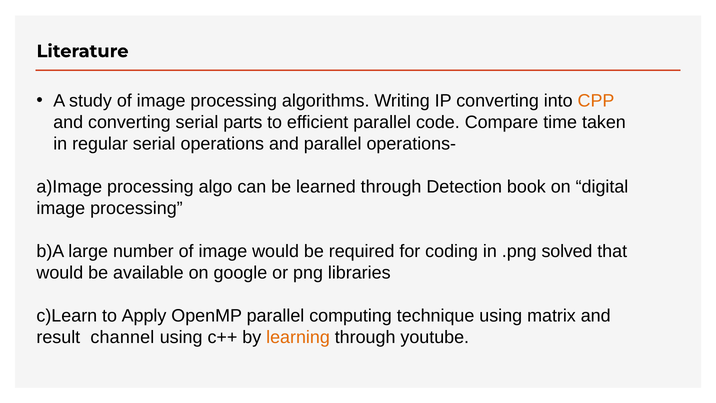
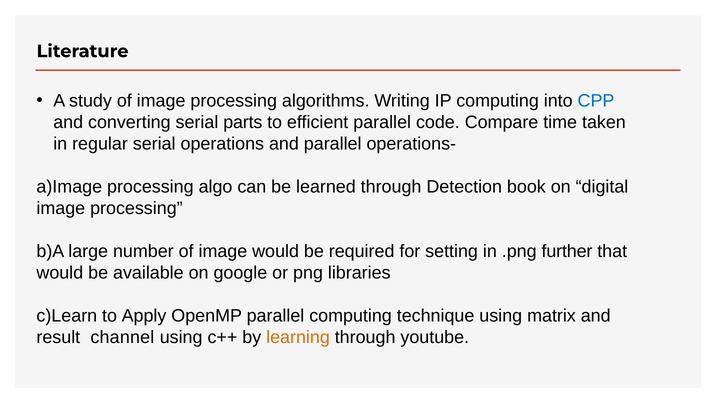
IP converting: converting -> computing (498, 101)
CPP colour: orange -> blue (596, 101)
coding: coding -> setting (452, 251)
solved: solved -> further (567, 251)
